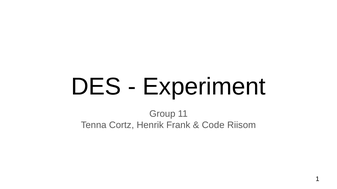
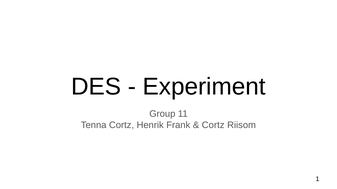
Code: Code -> Cortz (213, 125)
